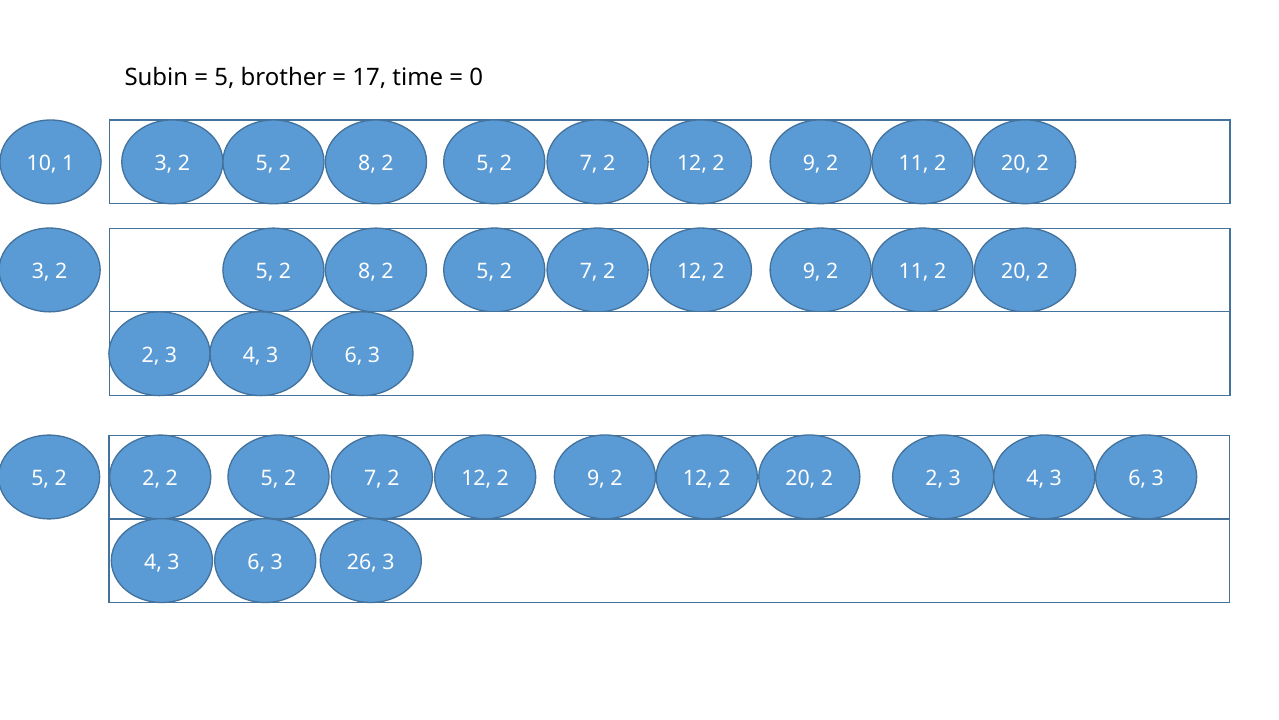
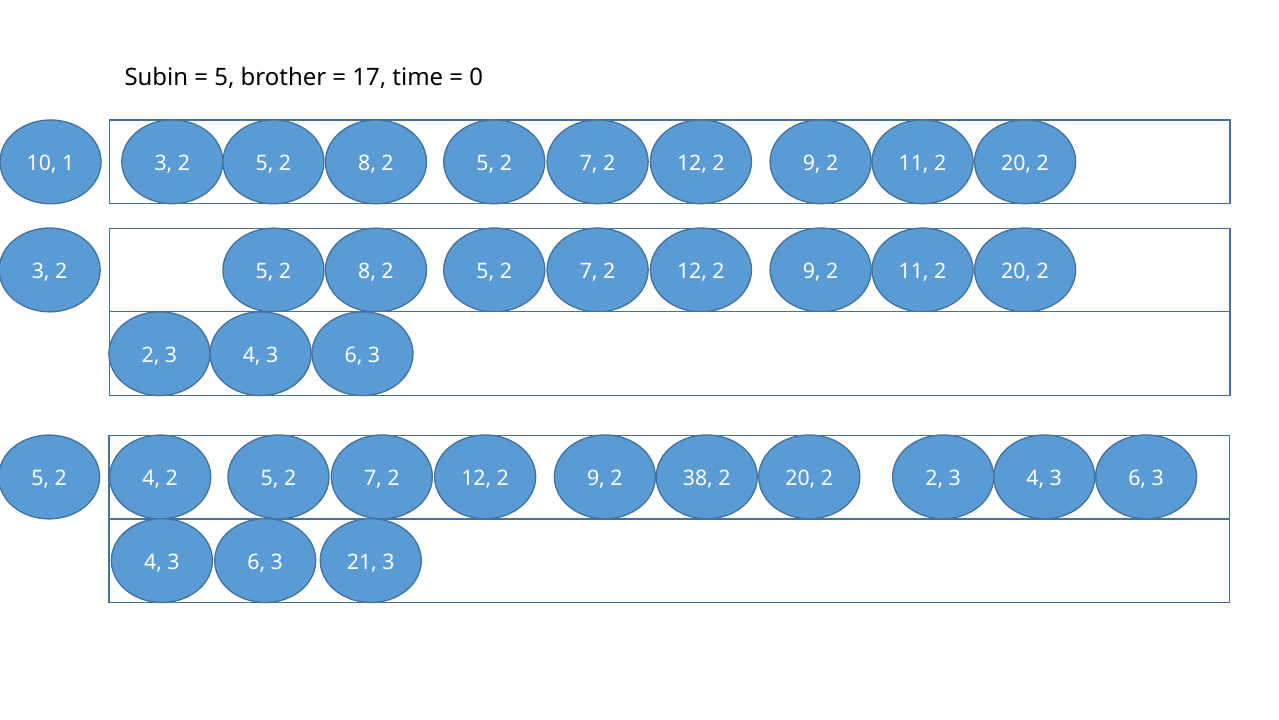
2: 2 -> 4 (151, 478)
9 2 12: 12 -> 38 (698, 478)
26: 26 -> 21 (362, 562)
